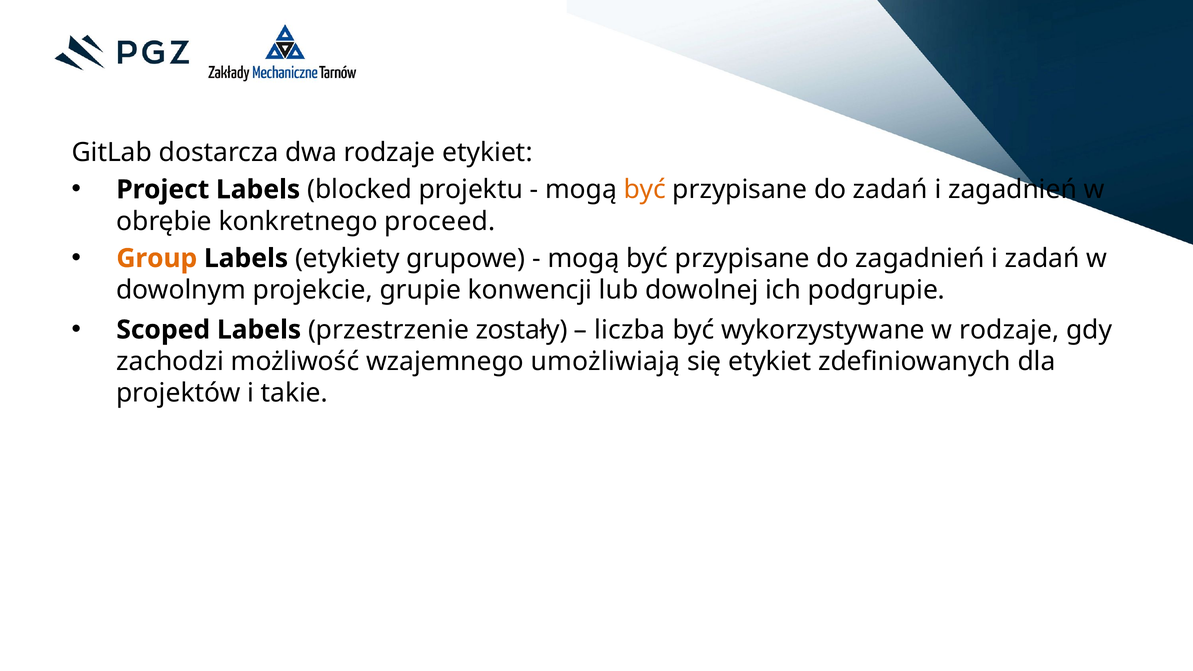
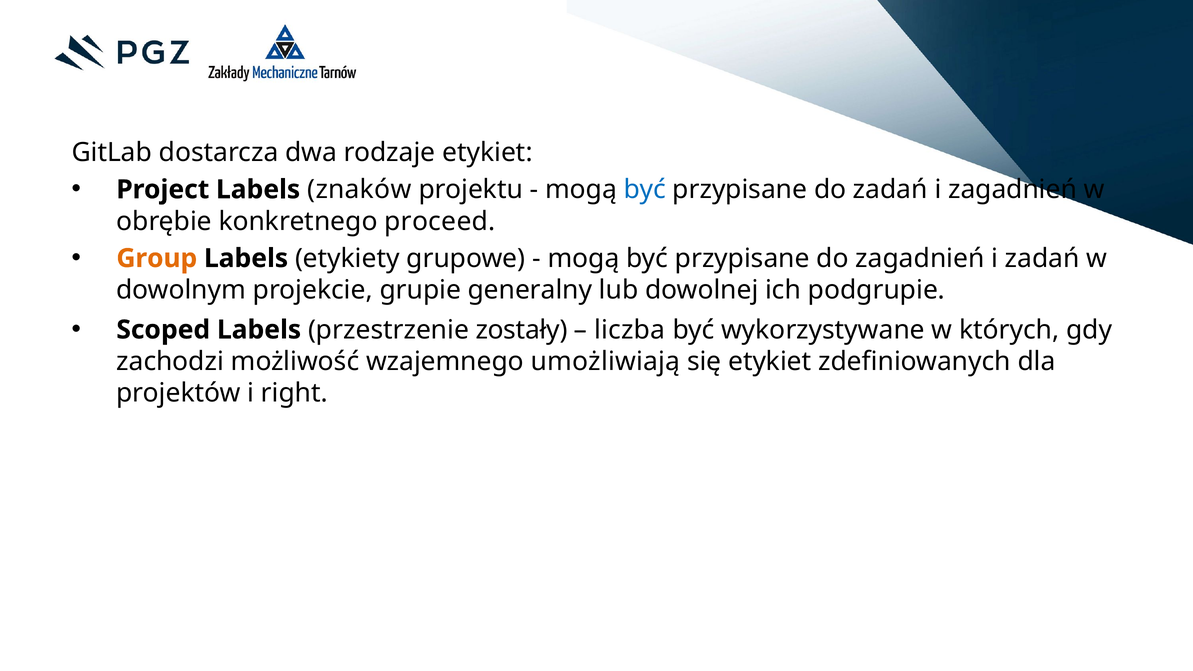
blocked: blocked -> znaków (359, 190)
być colour: orange -> blue (645, 190)
konwencji: konwencji -> generalny (530, 290)
w rodzaje: rodzaje -> których (1009, 330)
takie: takie -> right (294, 393)
